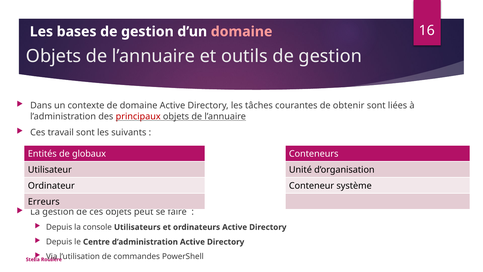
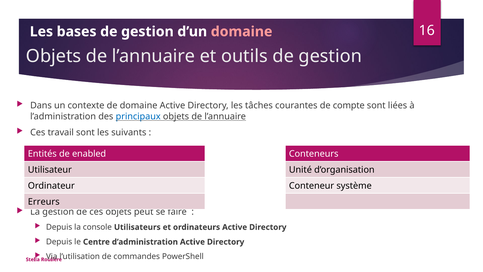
obtenir: obtenir -> compte (349, 105)
principaux colour: red -> blue (138, 116)
globaux: globaux -> enabled (89, 154)
